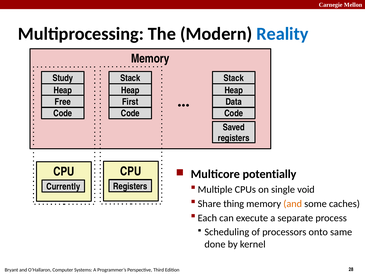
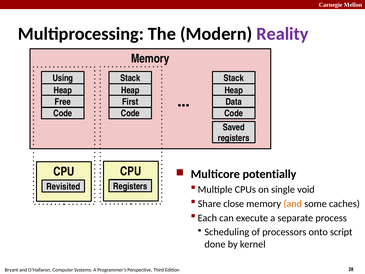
Reality colour: blue -> purple (283, 34)
Study: Study -> Using (63, 78)
Currently: Currently -> Revisited (63, 186)
thing: thing -> close (234, 204)
same: same -> script (341, 232)
